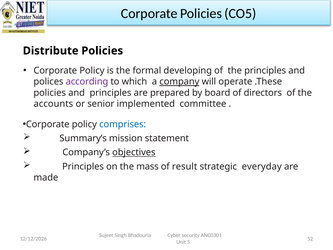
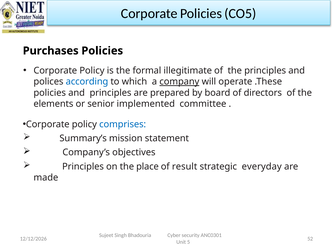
Distribute: Distribute -> Purchases (51, 51)
developing: developing -> illegitimate (188, 70)
according colour: purple -> blue (87, 82)
accounts: accounts -> elements (53, 104)
objectives underline: present -> none (134, 152)
mass: mass -> place (147, 166)
